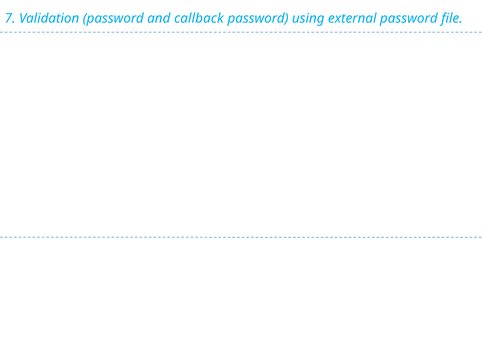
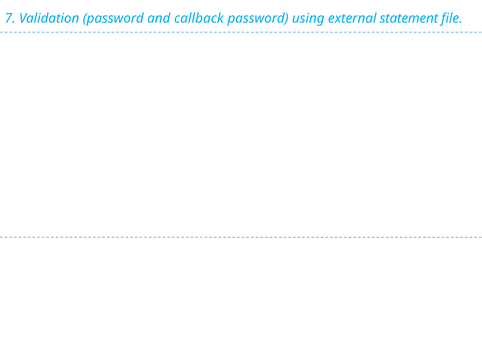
external password: password -> statement (409, 18)
